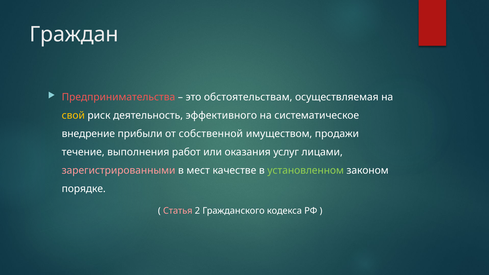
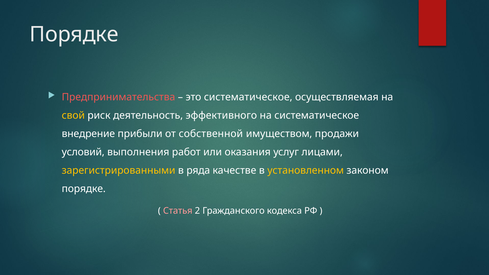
Граждан: Граждан -> Порядке (74, 34)
это обстоятельствам: обстоятельствам -> систематическое (248, 97)
течение: течение -> условий (83, 152)
зарегистрированными colour: pink -> yellow (119, 170)
мест: мест -> ряда (198, 170)
установленном colour: light green -> yellow (306, 170)
